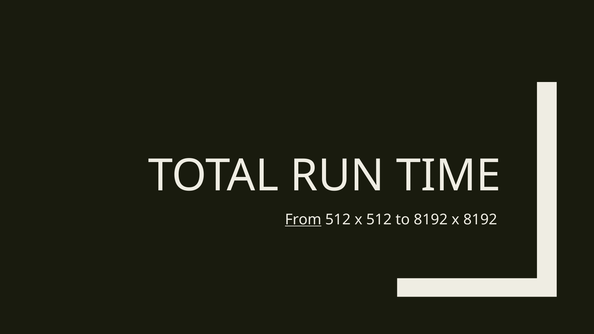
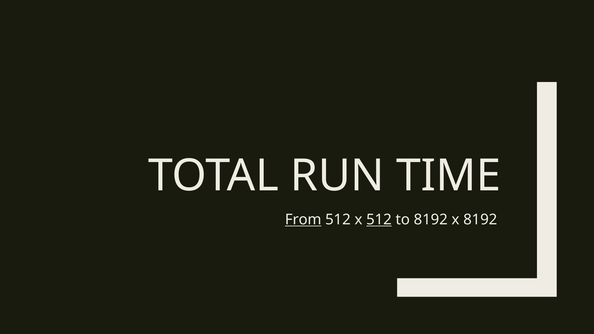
512 underline: none -> present (379, 220)
